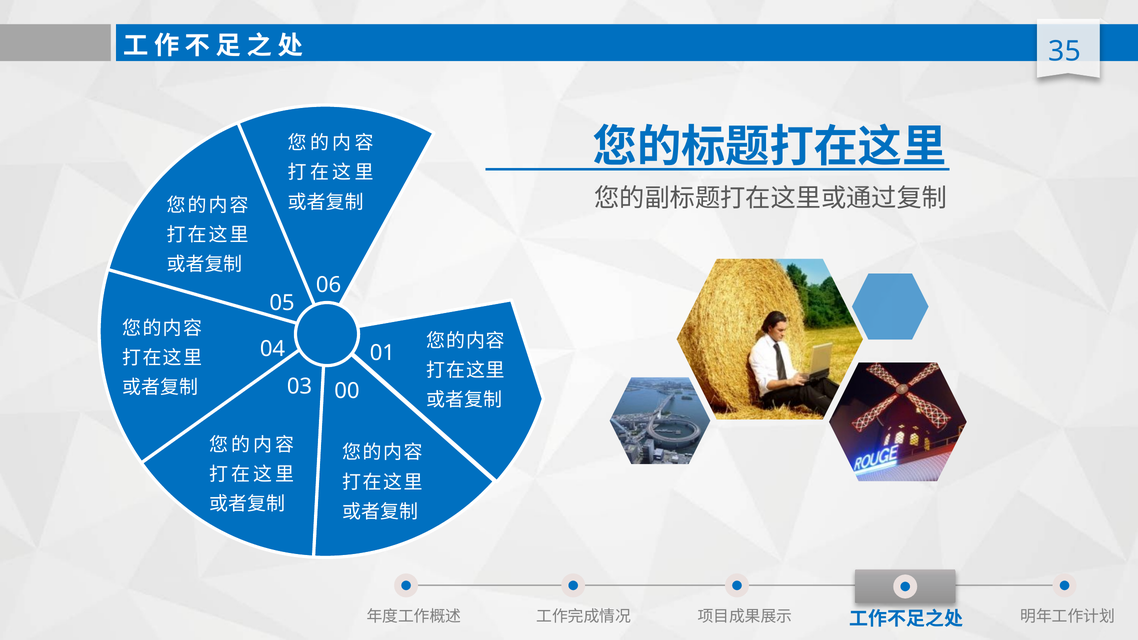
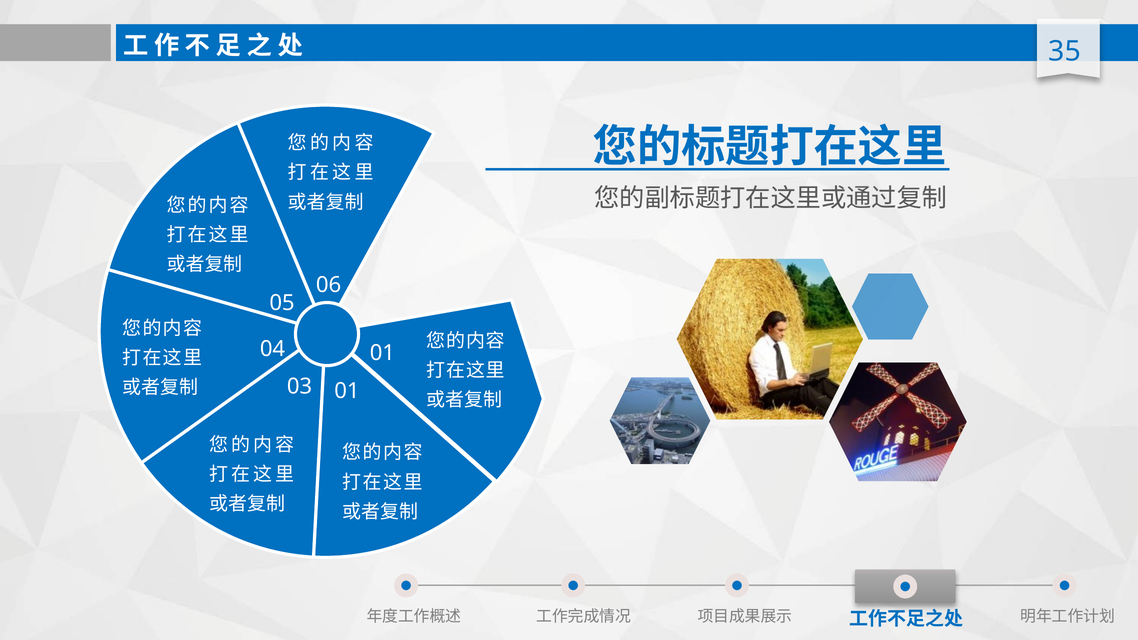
03 00: 00 -> 01 (347, 391)
